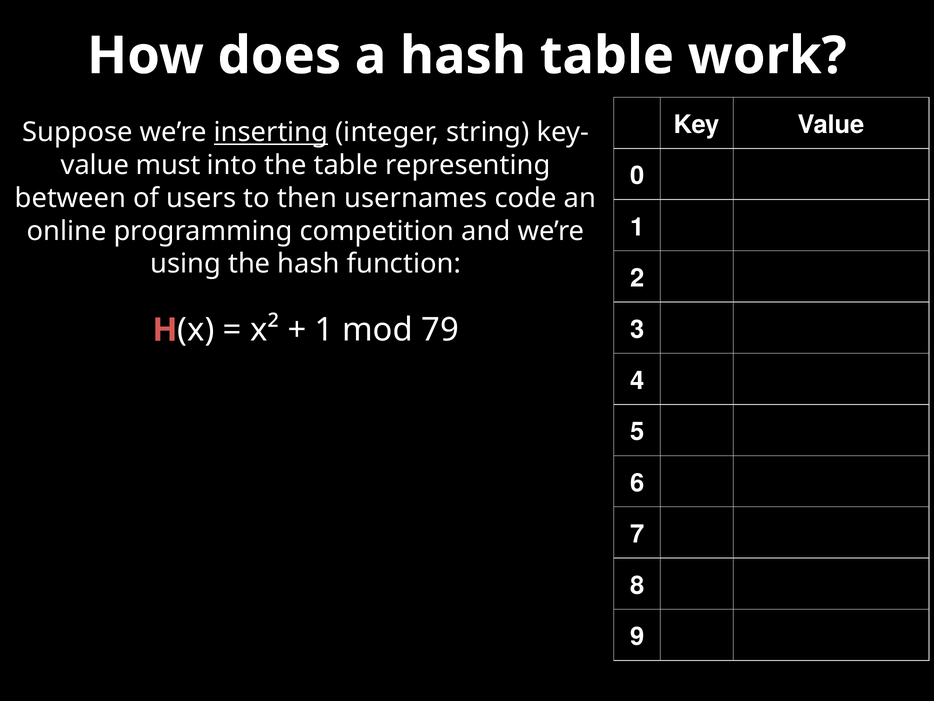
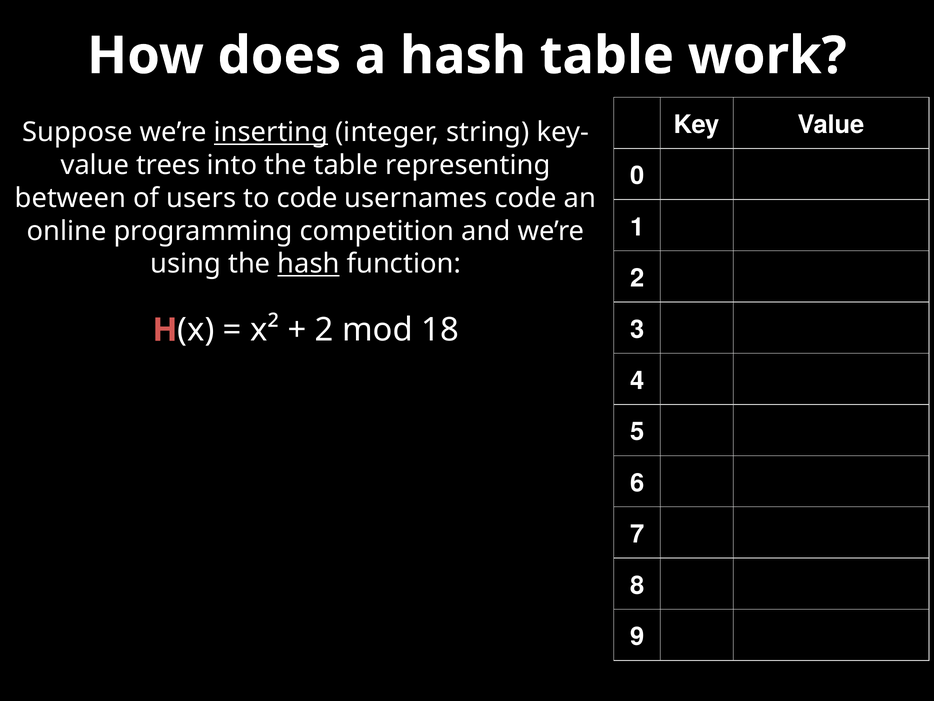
must: must -> trees (168, 165)
to then: then -> code (307, 198)
hash underline: none -> present (309, 264)
1: 1 -> 2 (324, 330)
79: 79 -> 18 (440, 330)
